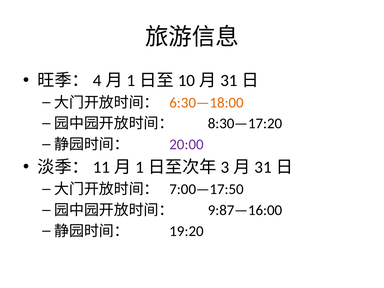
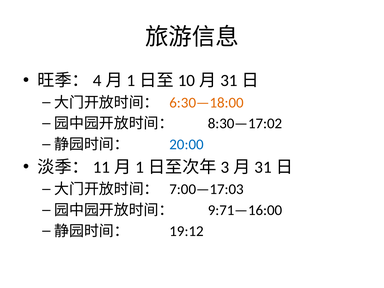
8:30—17:20: 8:30—17:20 -> 8:30—17:02 (245, 124)
20:00 colour: purple -> blue (187, 144)
7:00—17:50: 7:00—17:50 -> 7:00—17:03 (207, 189)
9:87—16:00: 9:87—16:00 -> 9:71—16:00 (245, 210)
19:20: 19:20 -> 19:12 (187, 231)
